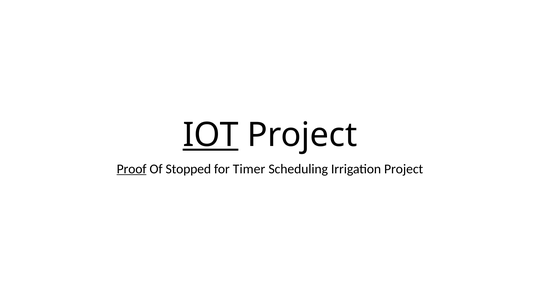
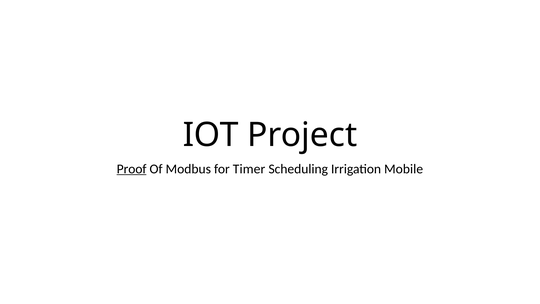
IOT underline: present -> none (211, 135)
Stopped: Stopped -> Modbus (188, 169)
Irrigation Project: Project -> Mobile (404, 169)
